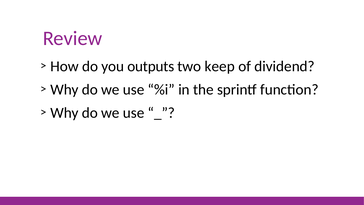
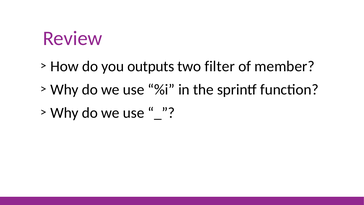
keep: keep -> filter (220, 66)
dividend: dividend -> member (285, 66)
